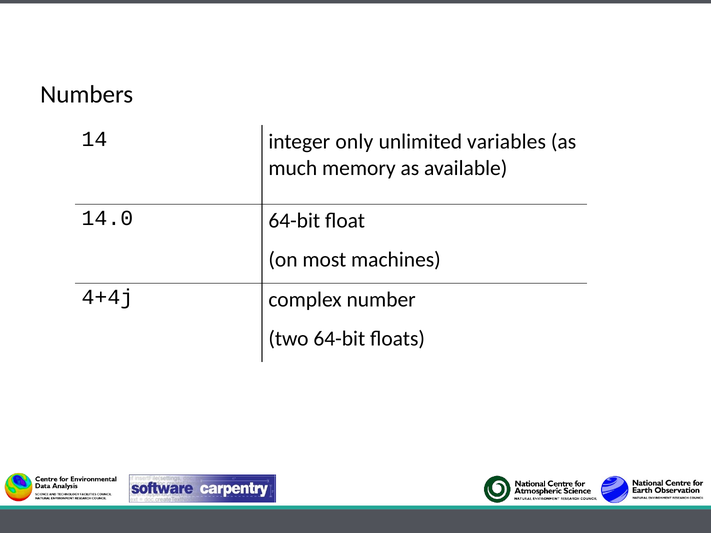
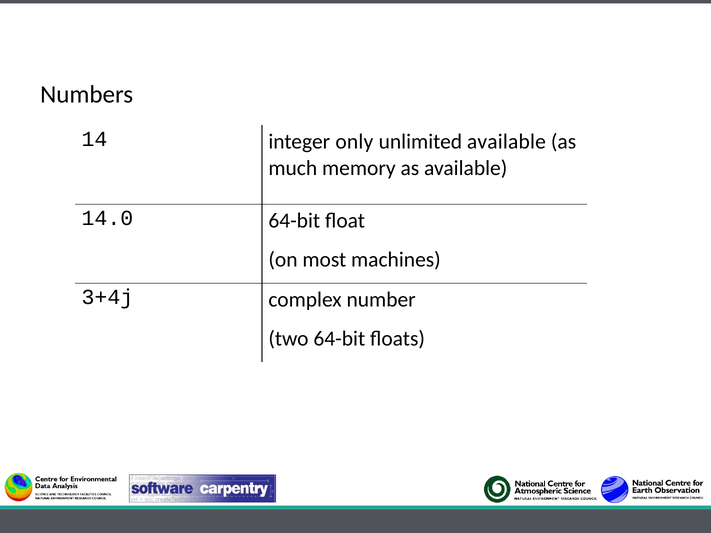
unlimited variables: variables -> available (506, 142)
4+4j: 4+4j -> 3+4j (107, 297)
